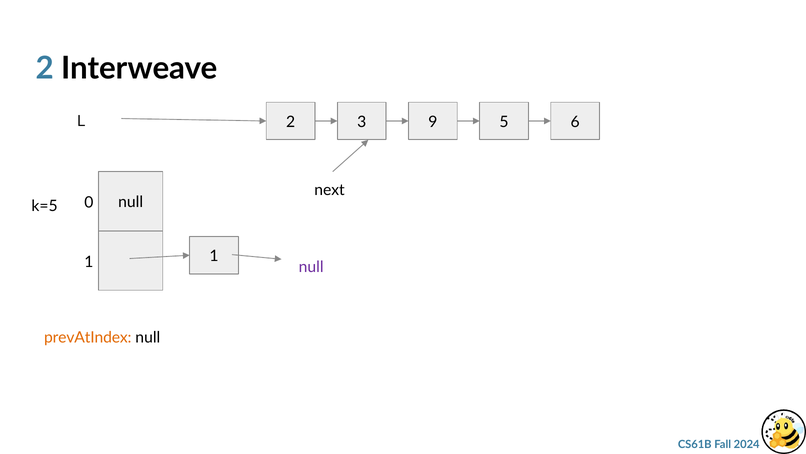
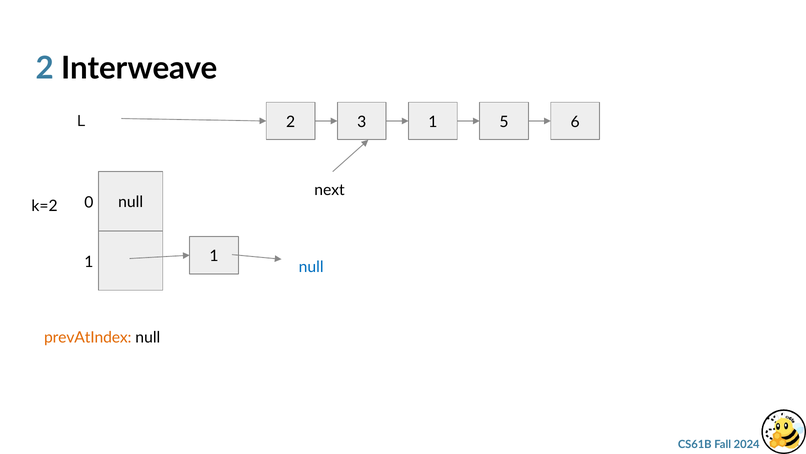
3 9: 9 -> 1 (433, 122)
k=5: k=5 -> k=2 (45, 206)
null colour: purple -> blue (311, 267)
